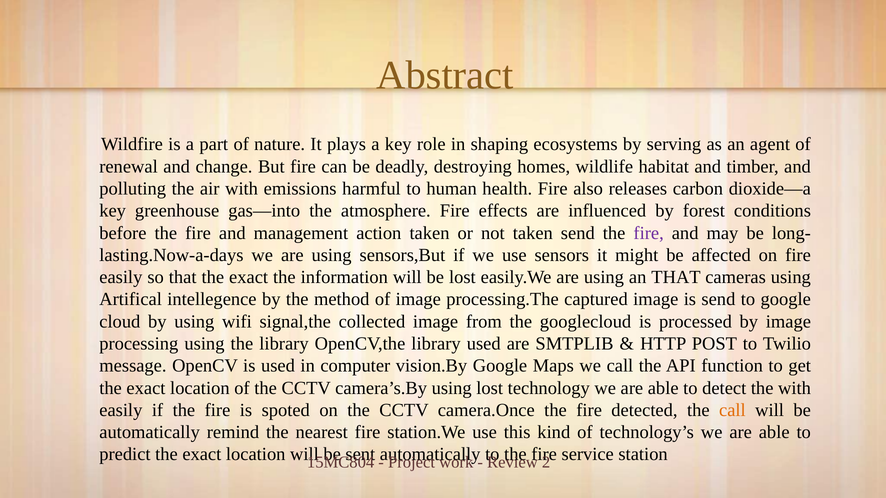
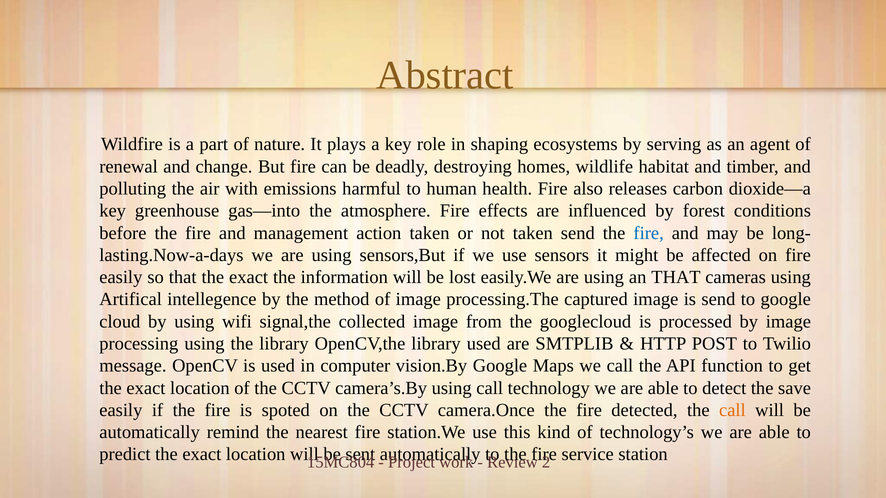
fire colour: purple -> blue (649, 233)
using lost: lost -> call (490, 388)
the with: with -> save (795, 388)
